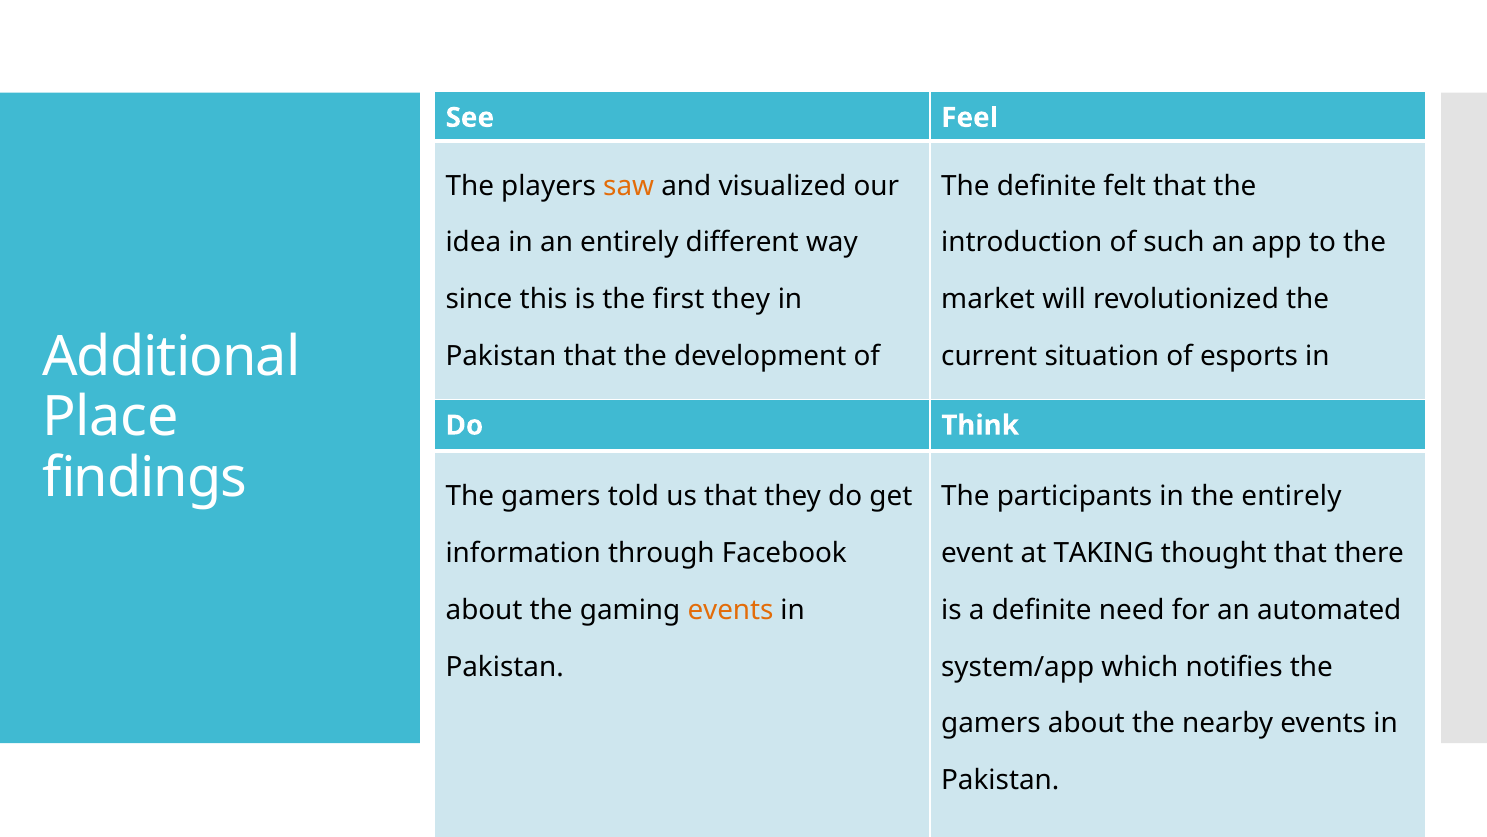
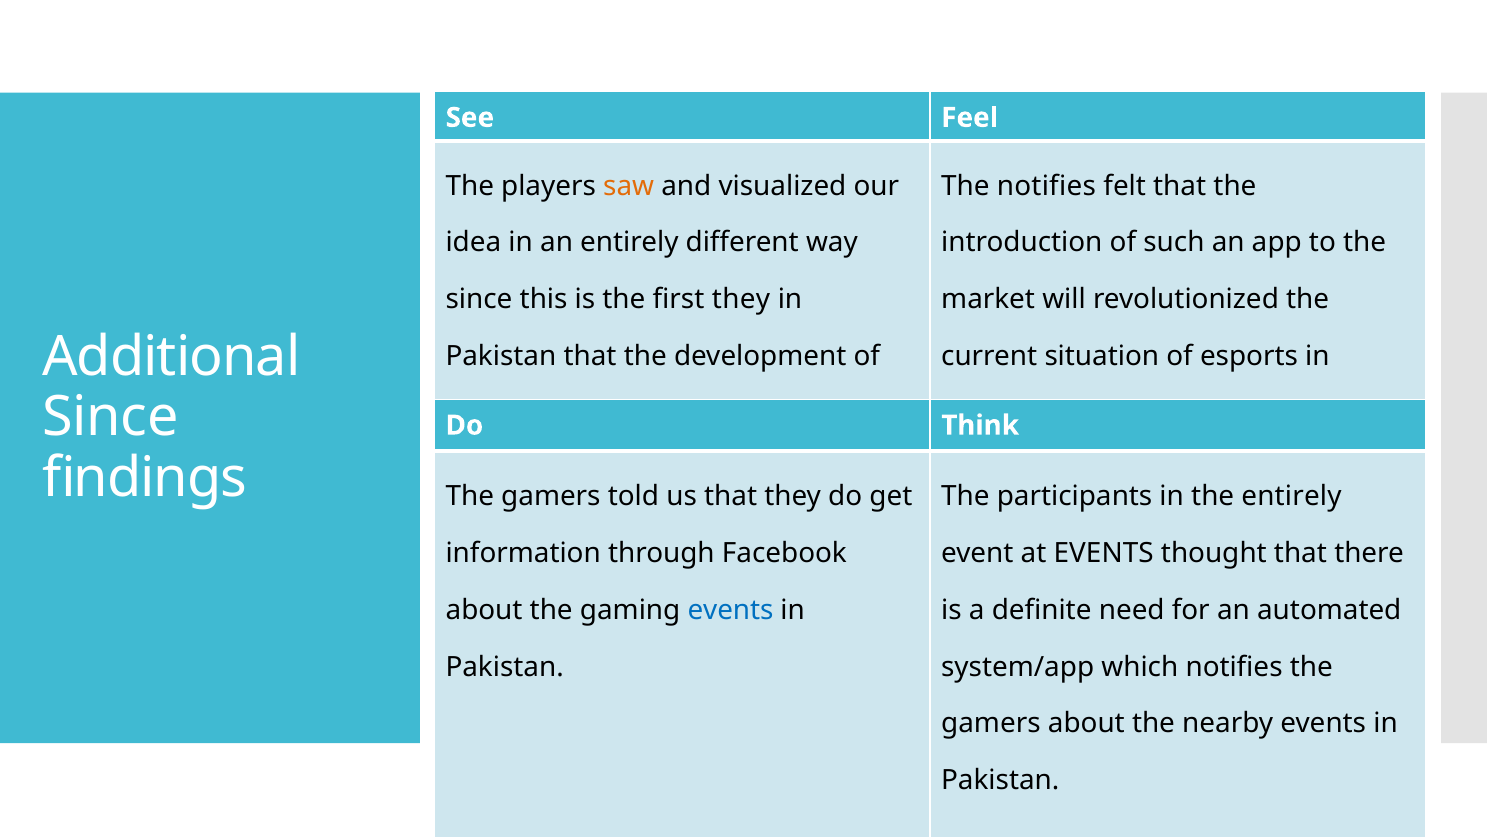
The definite: definite -> notifies (1046, 186)
Place: Place -> Since (110, 417)
at TAKING: TAKING -> EVENTS (1104, 553)
events colour: orange -> blue (730, 609)
